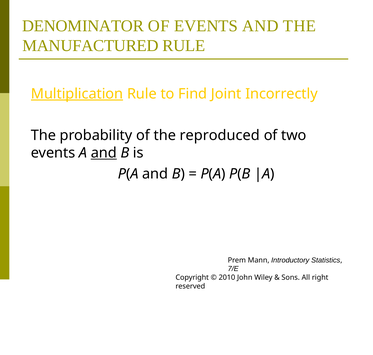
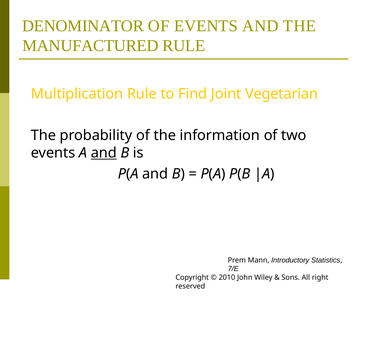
Multiplication underline: present -> none (77, 94)
Incorrectly: Incorrectly -> Vegetarian (282, 94)
reproduced: reproduced -> information (220, 136)
